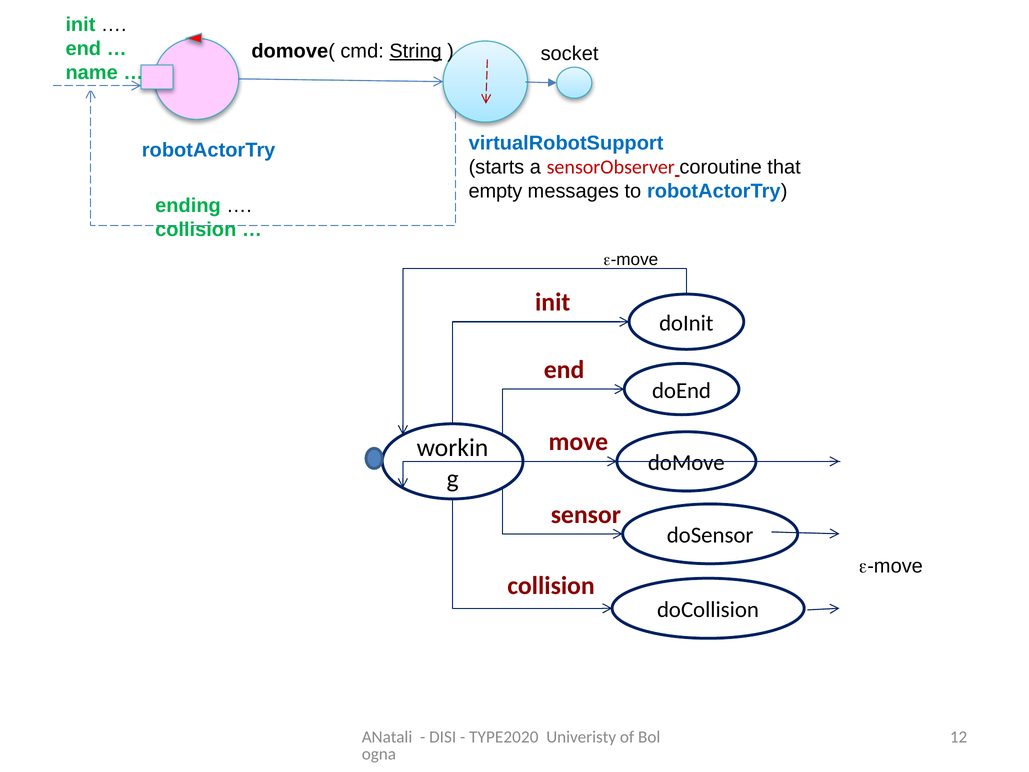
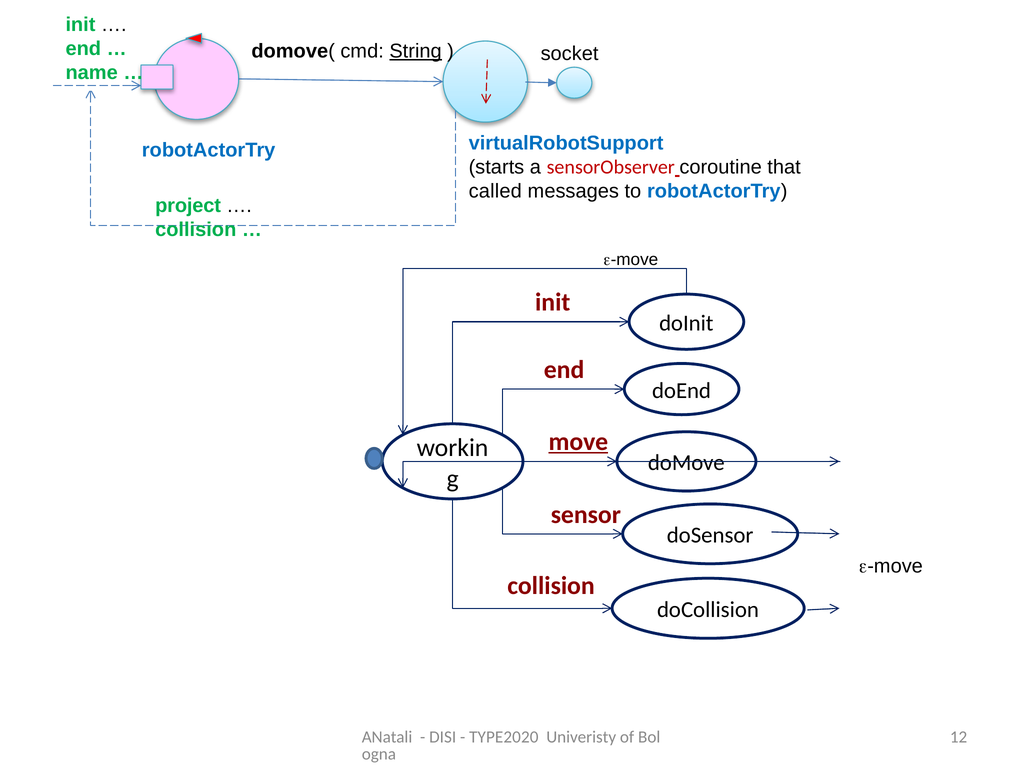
empty: empty -> called (495, 191)
ending: ending -> project (188, 206)
move underline: none -> present (578, 441)
